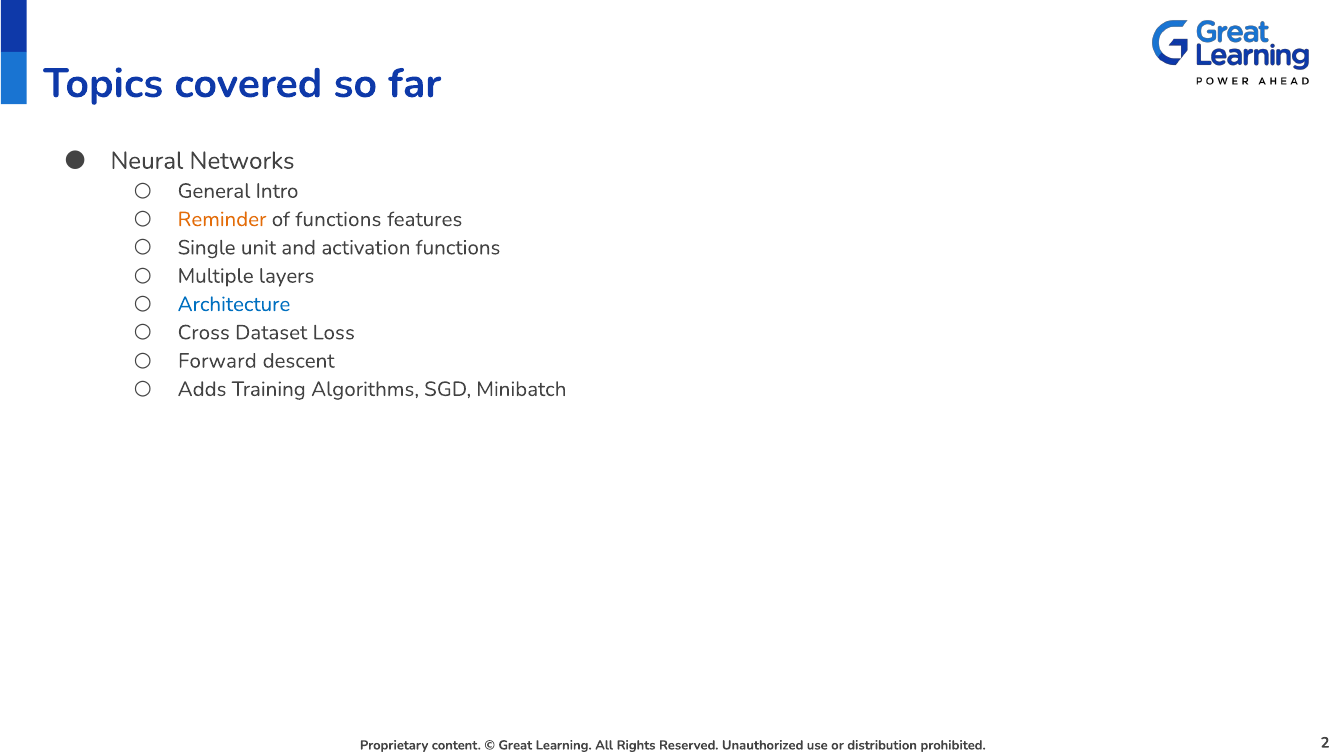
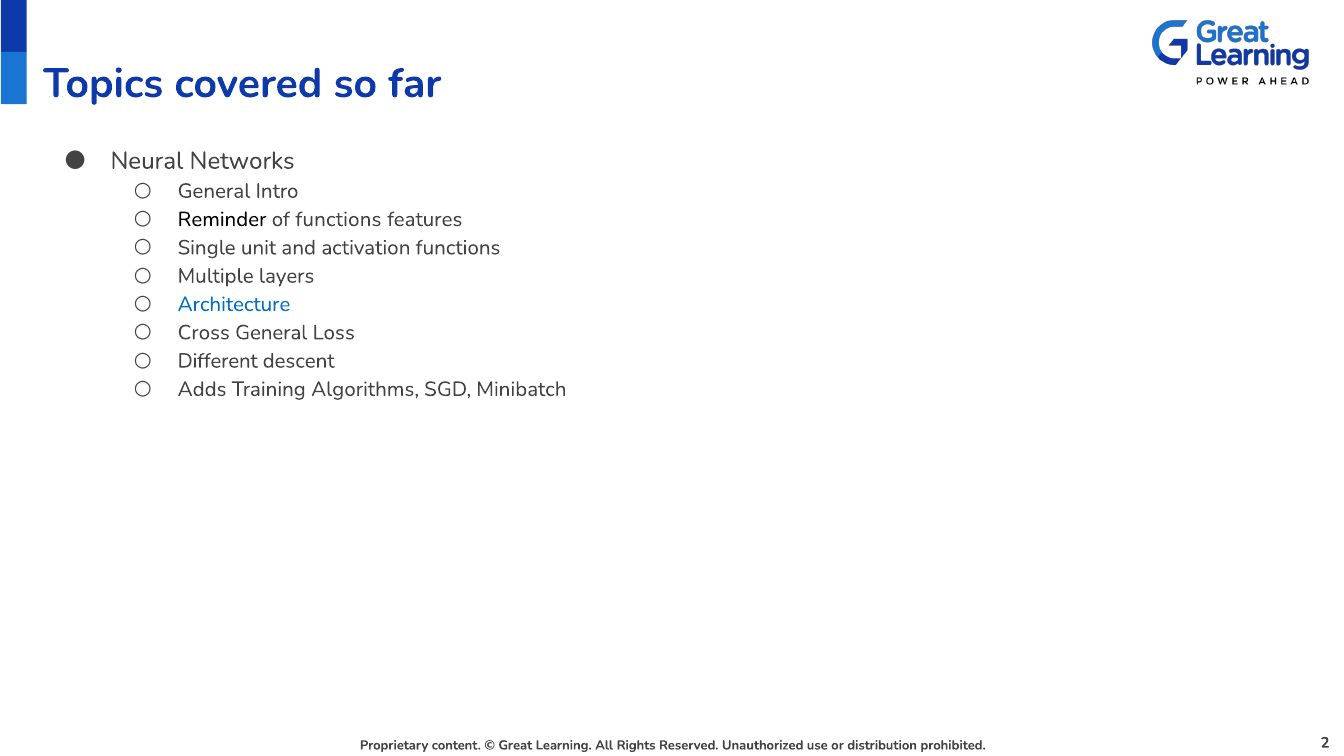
Reminder colour: orange -> black (222, 219)
Cross Dataset: Dataset -> General (271, 333)
Forward: Forward -> Different (218, 361)
